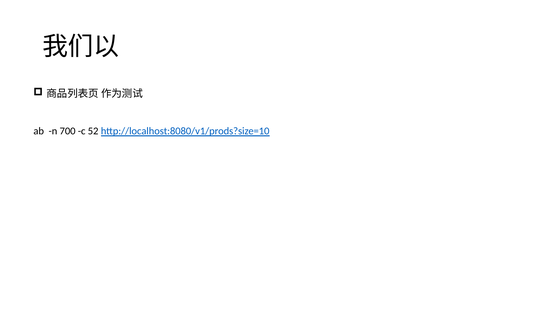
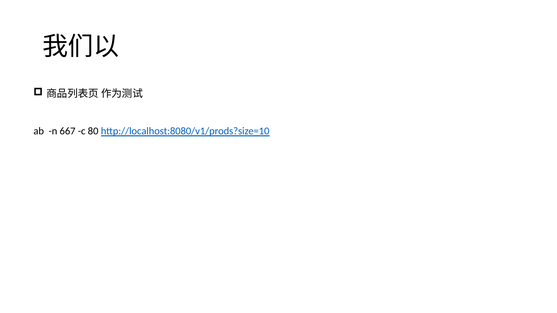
700: 700 -> 667 (68, 131)
52: 52 -> 80 (93, 131)
